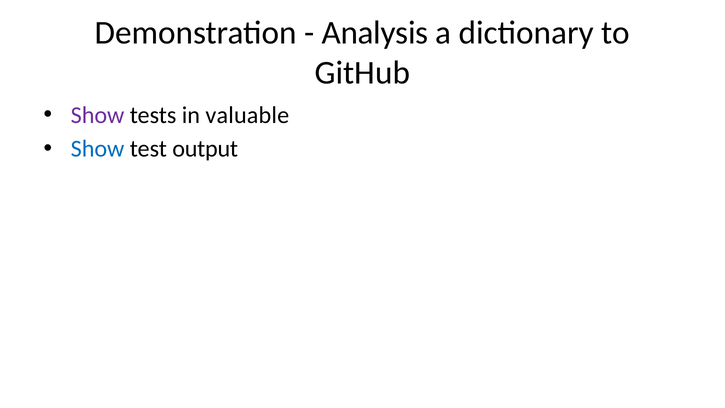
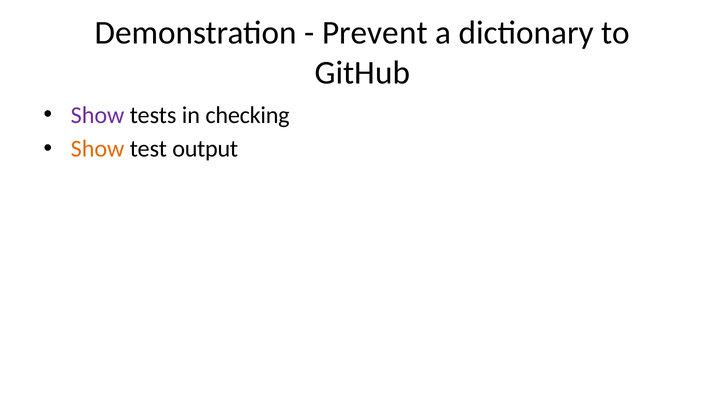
Analysis: Analysis -> Prevent (375, 33)
valuable: valuable -> checking (248, 115)
Show colour: blue -> orange (98, 149)
